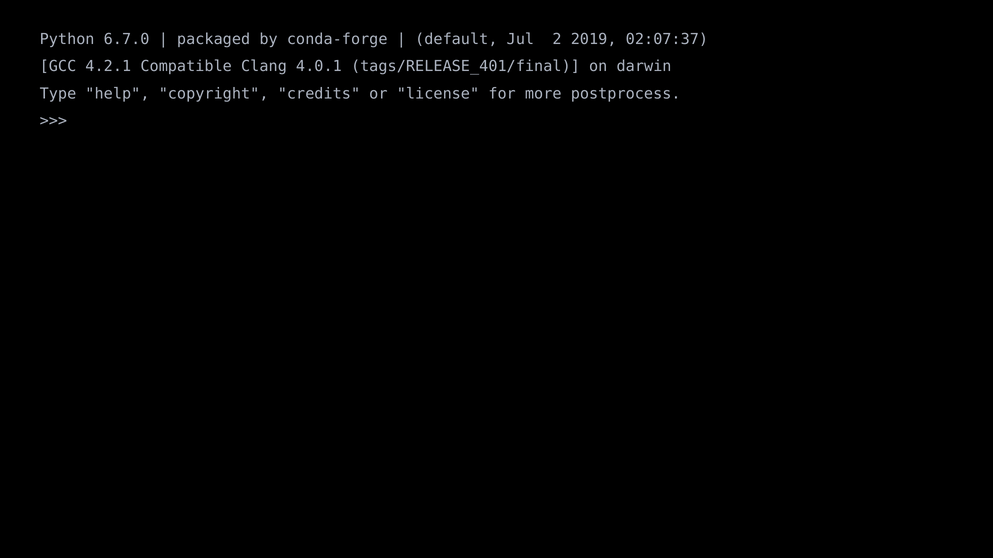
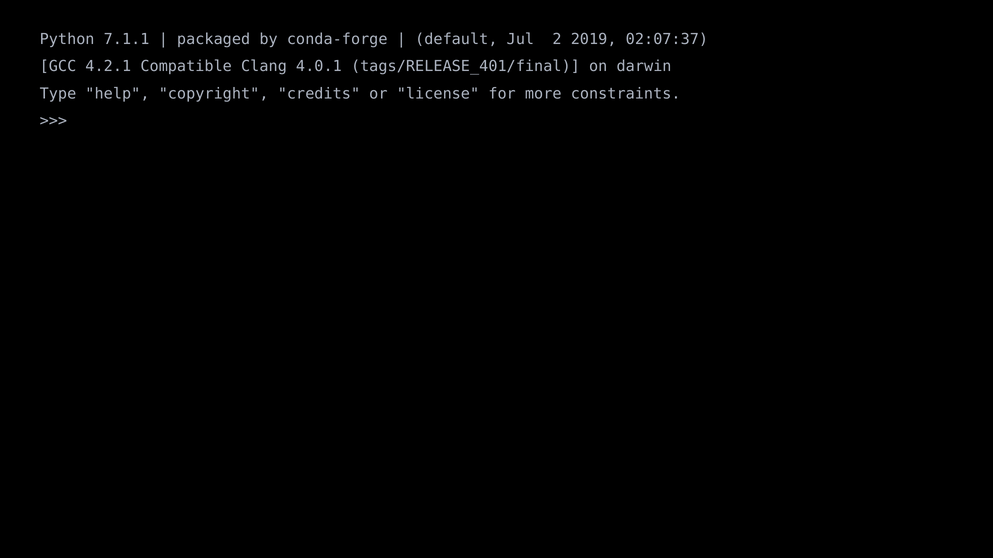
6.7.0: 6.7.0 -> 7.1.1 (127, 39)
postprocess: postprocess -> constraints (626, 94)
